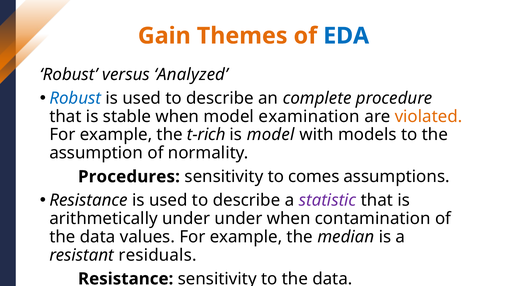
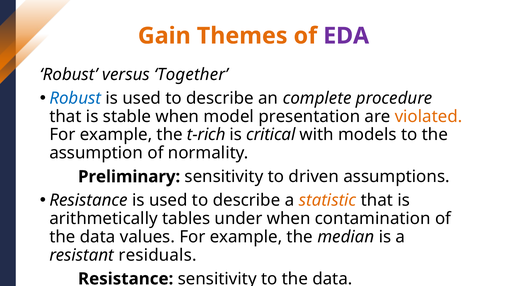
EDA colour: blue -> purple (346, 36)
Analyzed: Analyzed -> Together (191, 74)
examination: examination -> presentation (309, 116)
is model: model -> critical (271, 135)
Procedures: Procedures -> Preliminary (129, 177)
comes: comes -> driven (314, 177)
statistic colour: purple -> orange (328, 200)
arithmetically under: under -> tables (186, 218)
